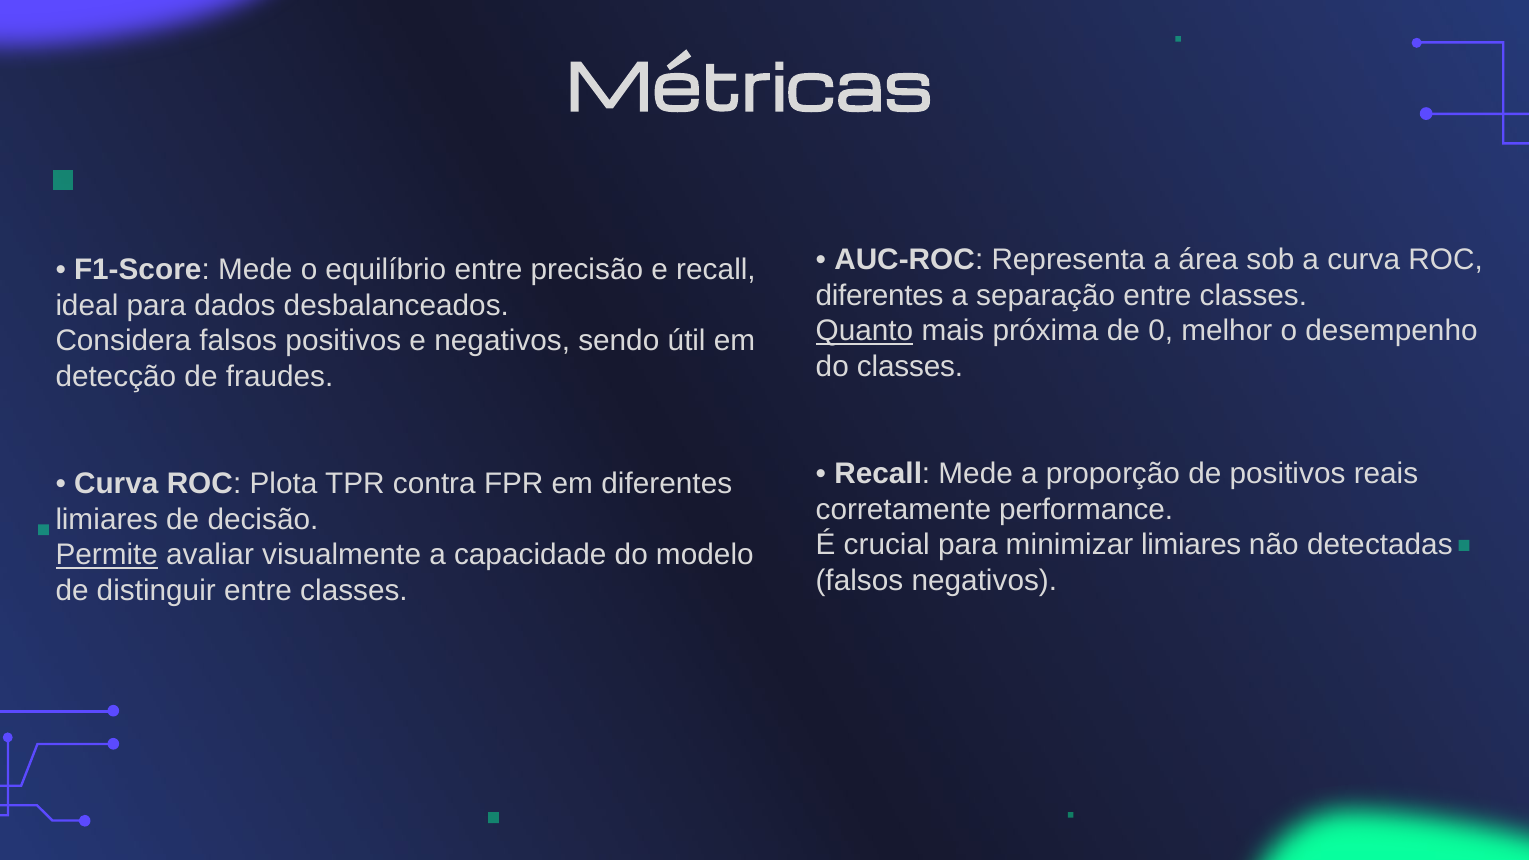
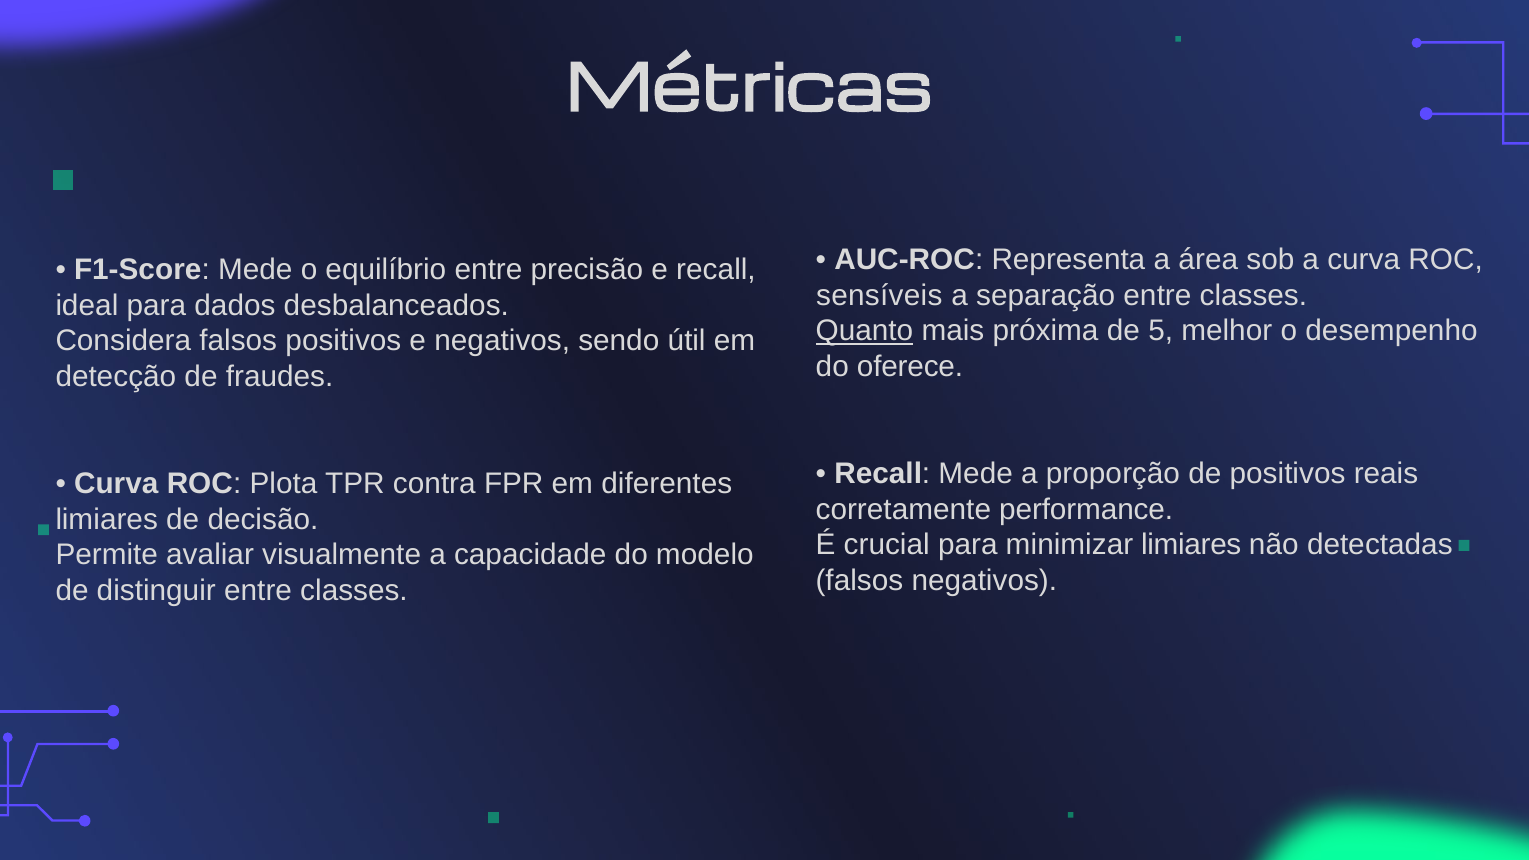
diferentes: diferentes -> sensíveis (879, 295)
0: 0 -> 5 (1161, 331)
do classes: classes -> oferece (910, 367)
Permite underline: present -> none (107, 555)
